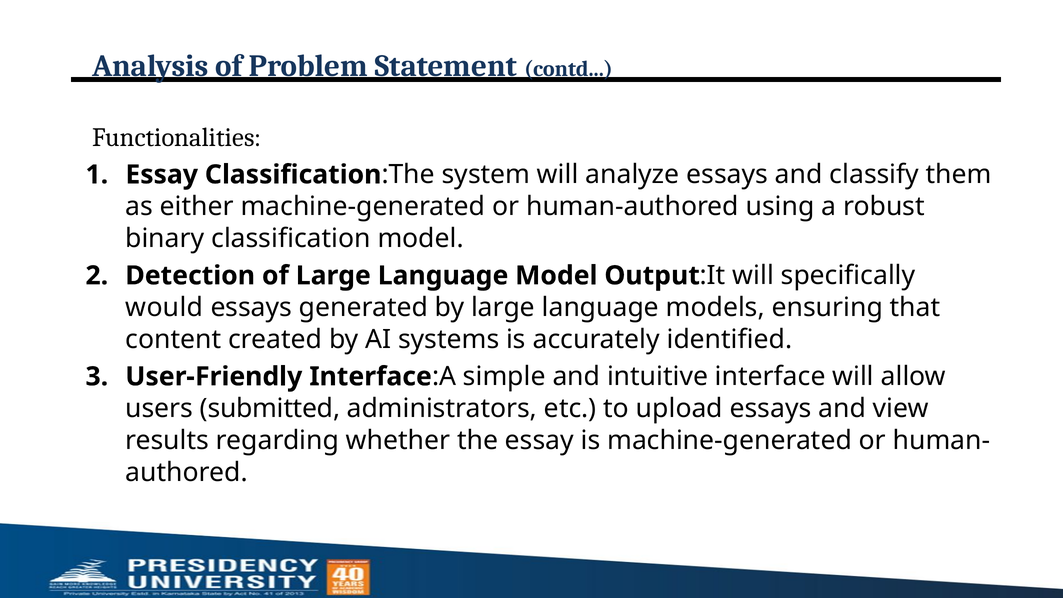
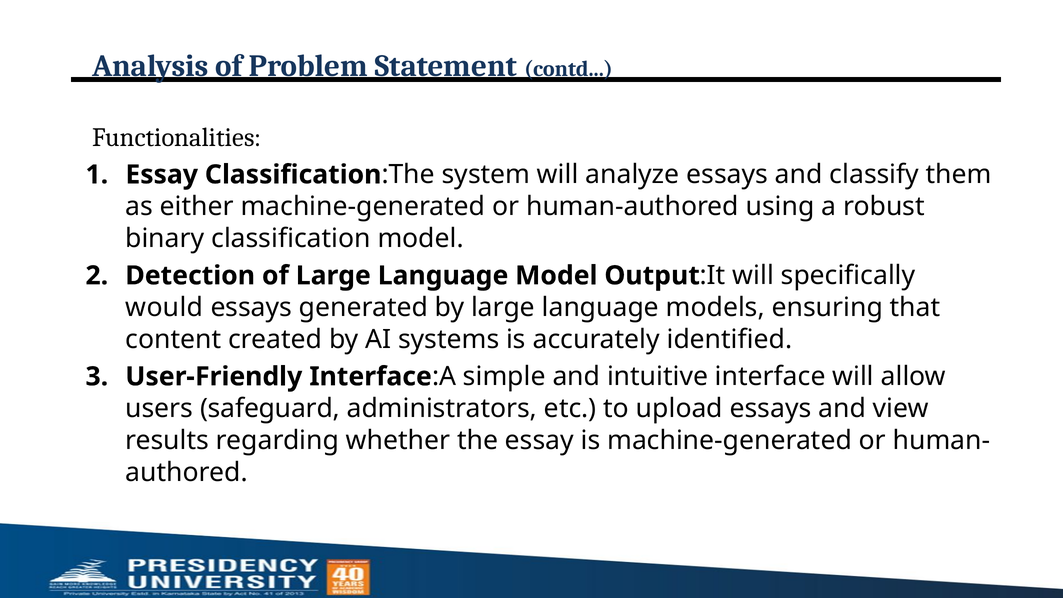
submitted: submitted -> safeguard (270, 408)
